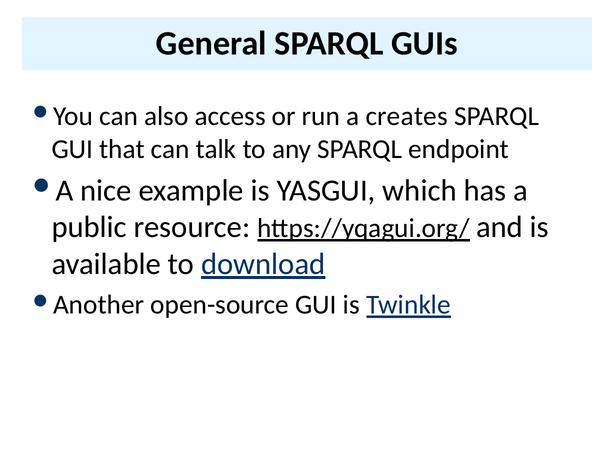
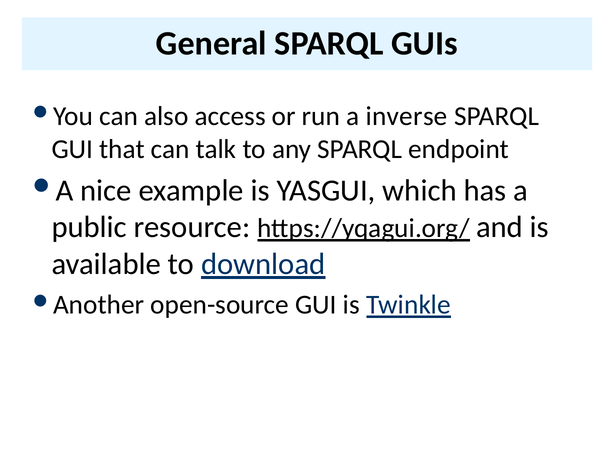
creates: creates -> inverse (407, 116)
